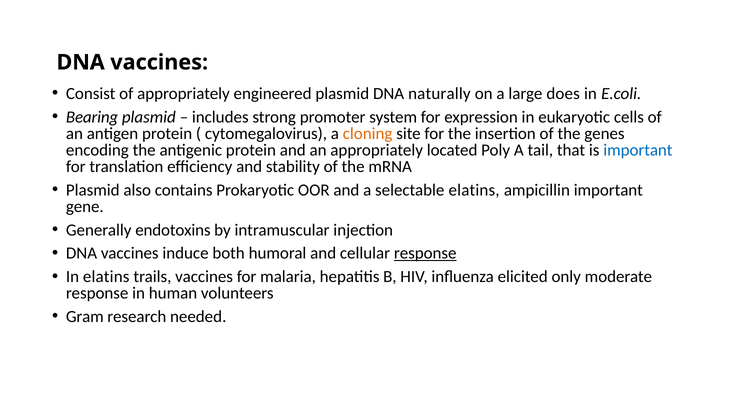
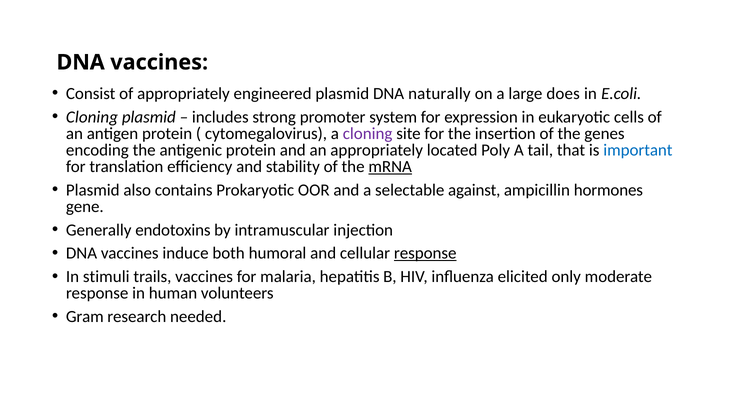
Bearing: Bearing -> Cloning (92, 117)
cloning colour: orange -> purple (368, 133)
mRNA underline: none -> present (390, 166)
selectable elatins: elatins -> against (474, 190)
ampicillin important: important -> hormones (608, 190)
In elatins: elatins -> stimuli (106, 277)
